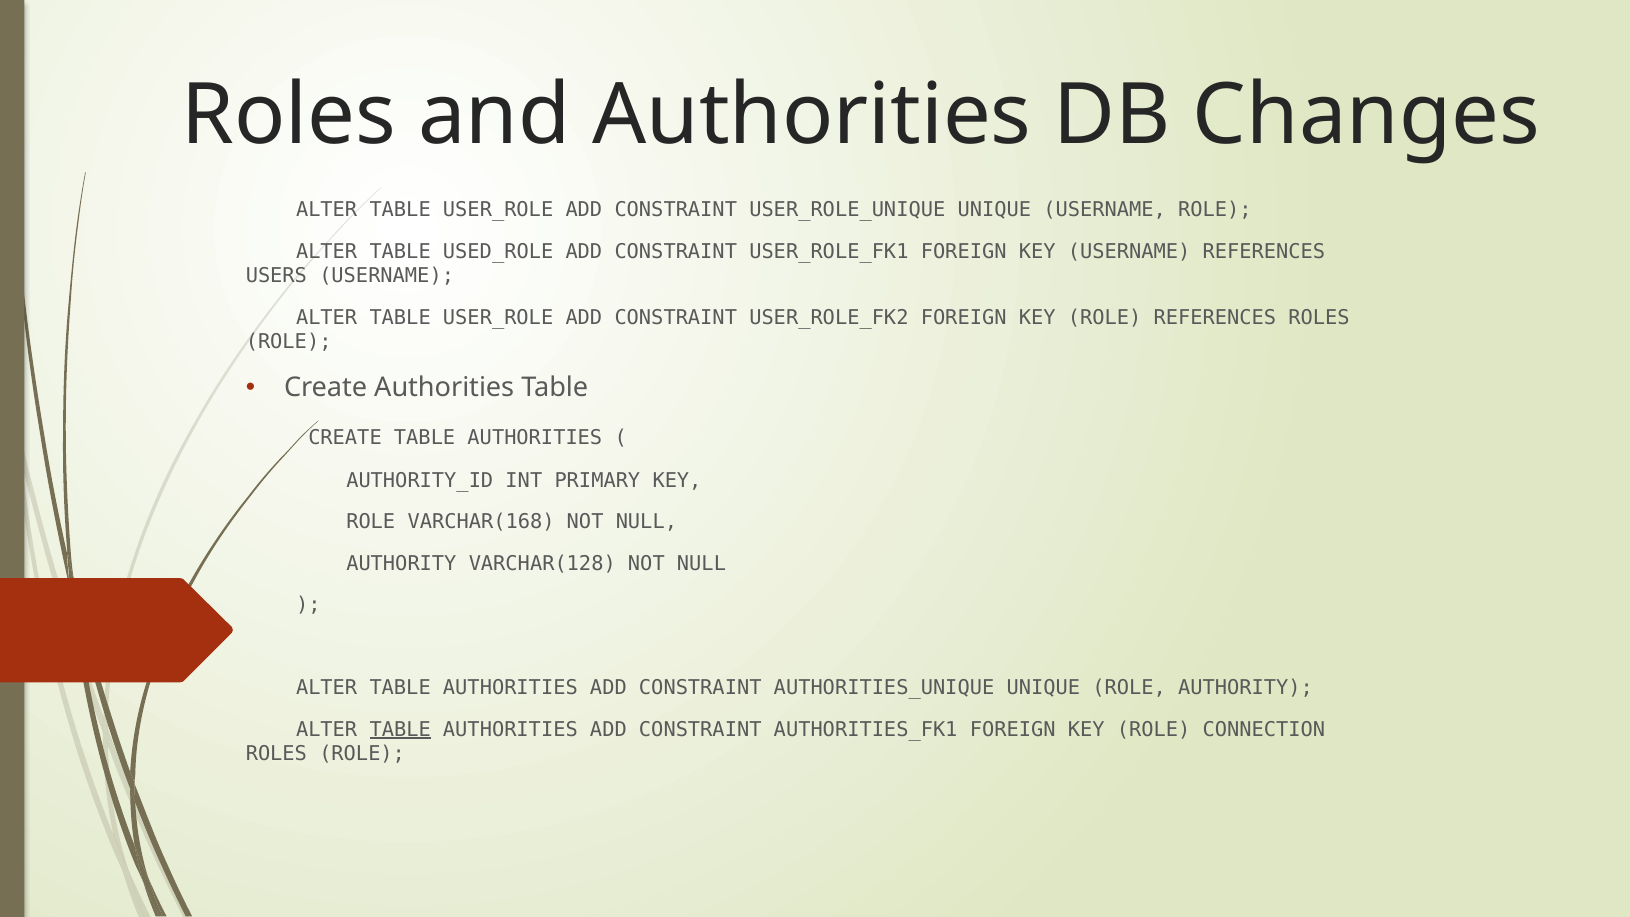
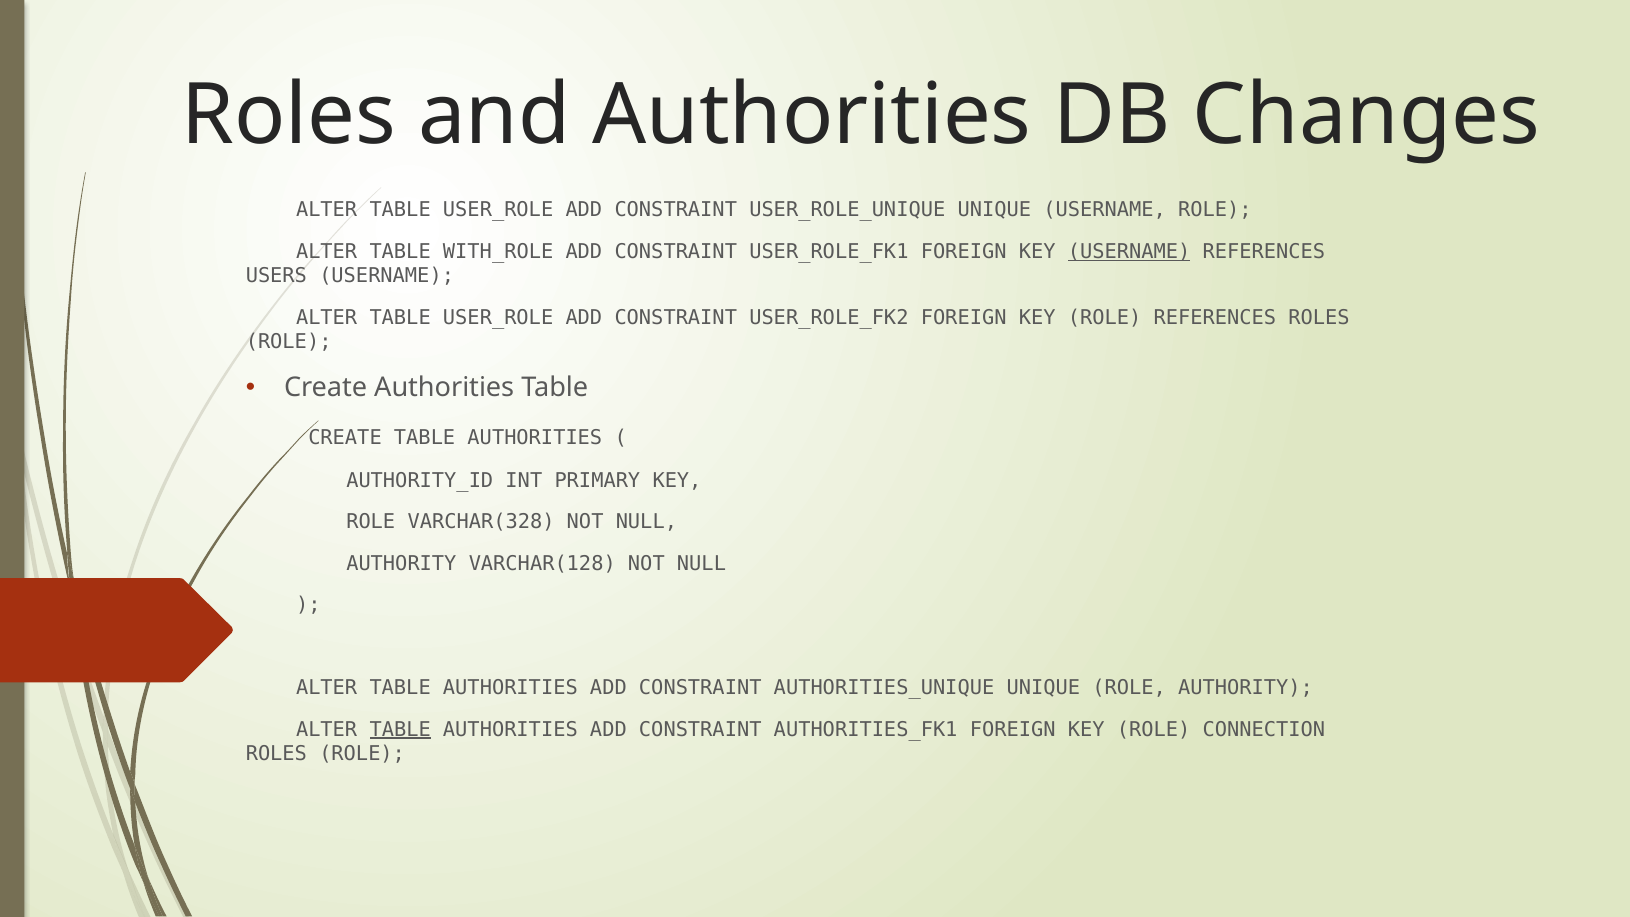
USED_ROLE: USED_ROLE -> WITH_ROLE (498, 252)
USERNAME underline: none -> present (1129, 252)
VARCHAR(168: VARCHAR(168 -> VARCHAR(328 (481, 522)
